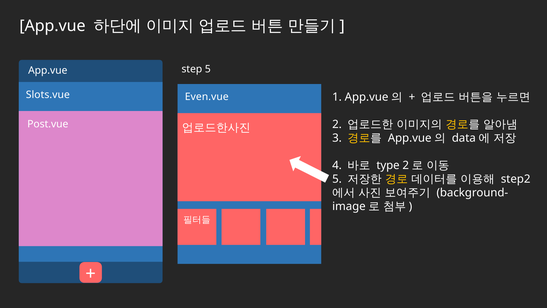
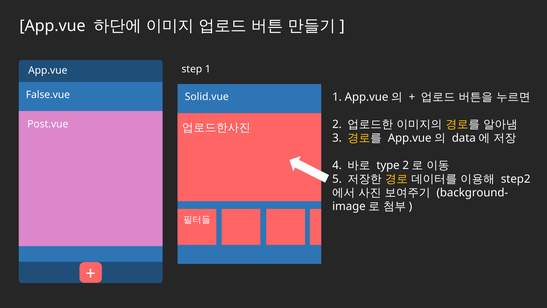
step 5: 5 -> 1 (208, 69)
Slots.vue: Slots.vue -> False.vue (48, 95)
Even.vue: Even.vue -> Solid.vue (207, 97)
